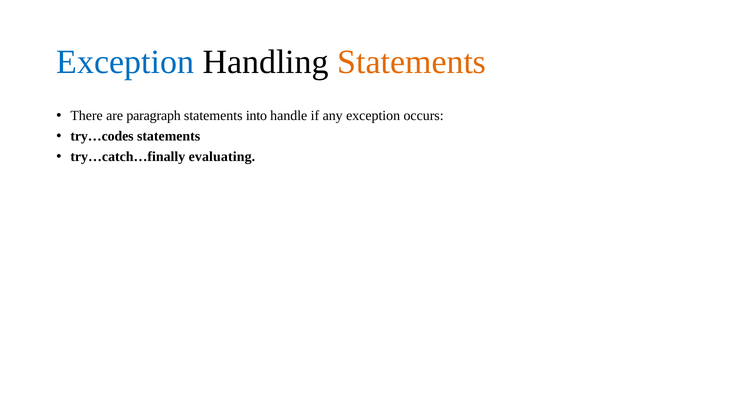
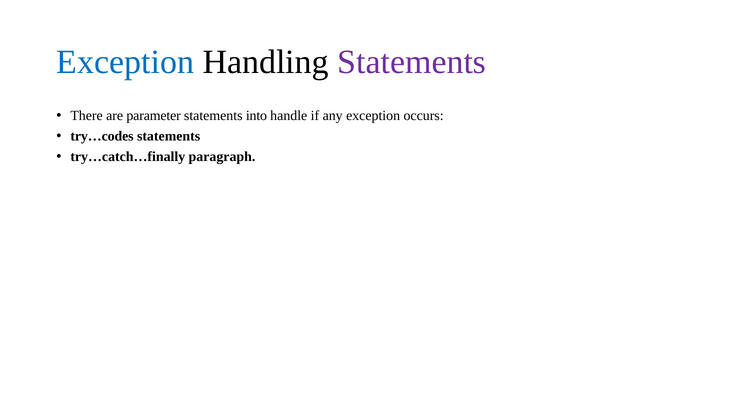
Statements colour: orange -> purple (412, 62)
paragraph: paragraph -> parameter (154, 116)
evaluating: evaluating -> paragraph (222, 157)
